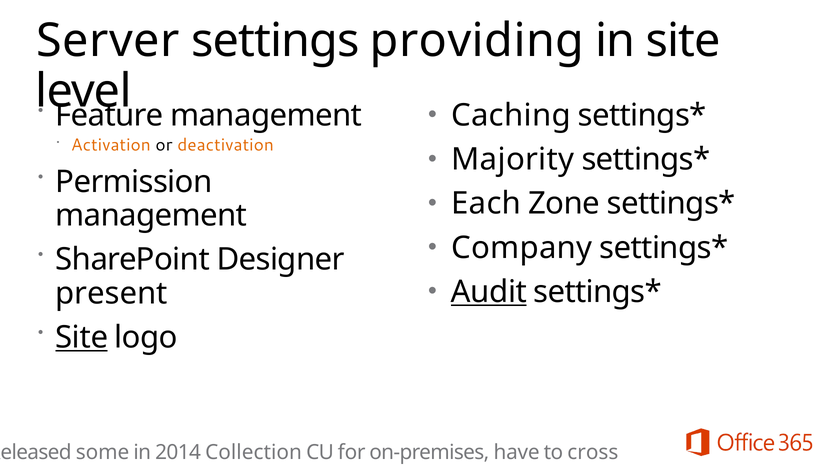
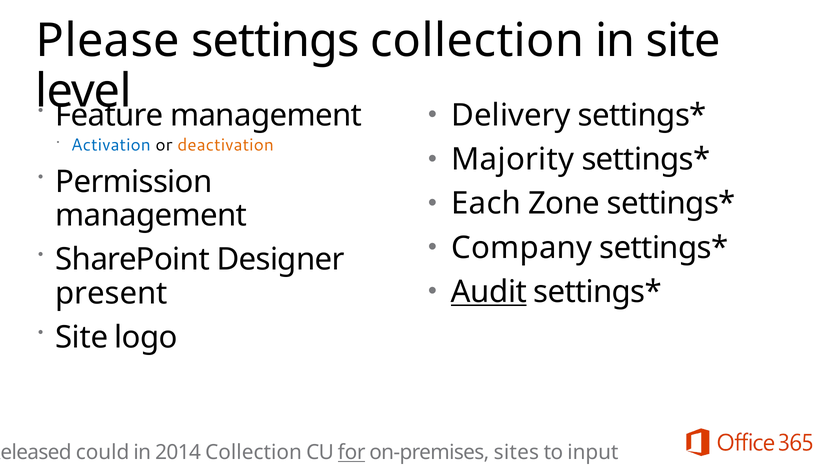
Server: Server -> Please (108, 41)
settings providing: providing -> collection (477, 41)
Caching: Caching -> Delivery (511, 115)
Activation colour: orange -> blue (111, 145)
Site underline: present -> none (82, 337)
some: some -> could (103, 452)
for underline: none -> present (352, 452)
have: have -> sites (516, 452)
cross: cross -> input (593, 452)
